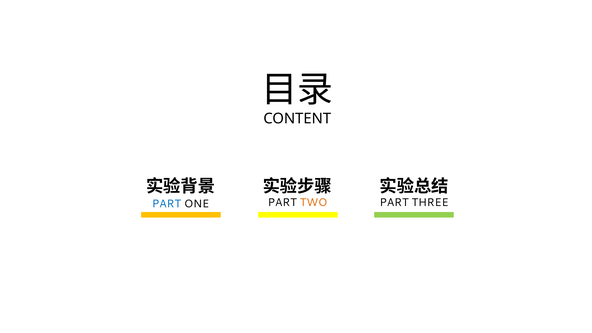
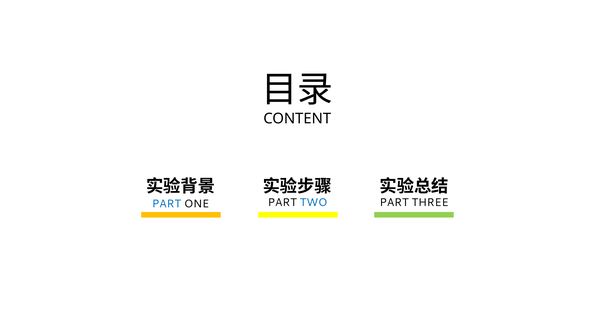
TWO colour: orange -> blue (314, 203)
